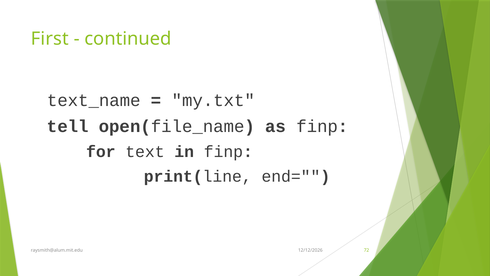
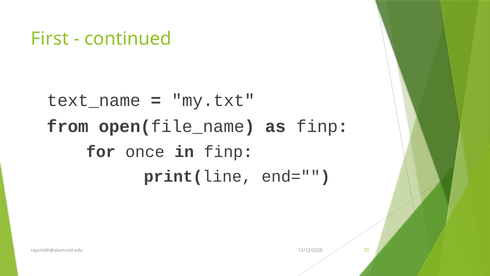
tell: tell -> from (68, 126)
text: text -> once (145, 151)
